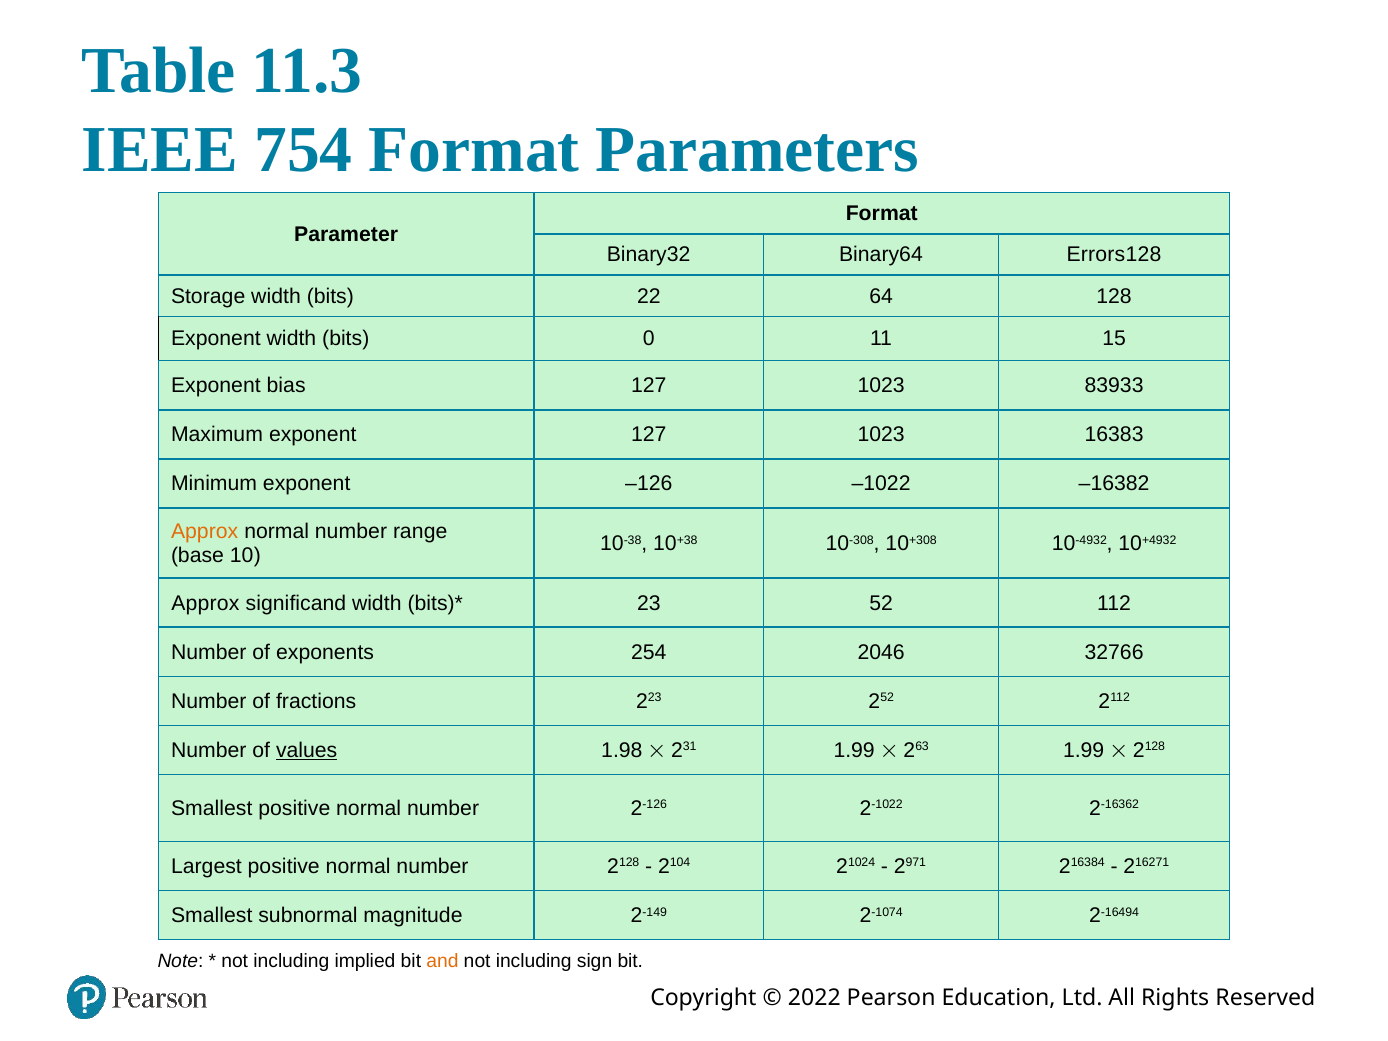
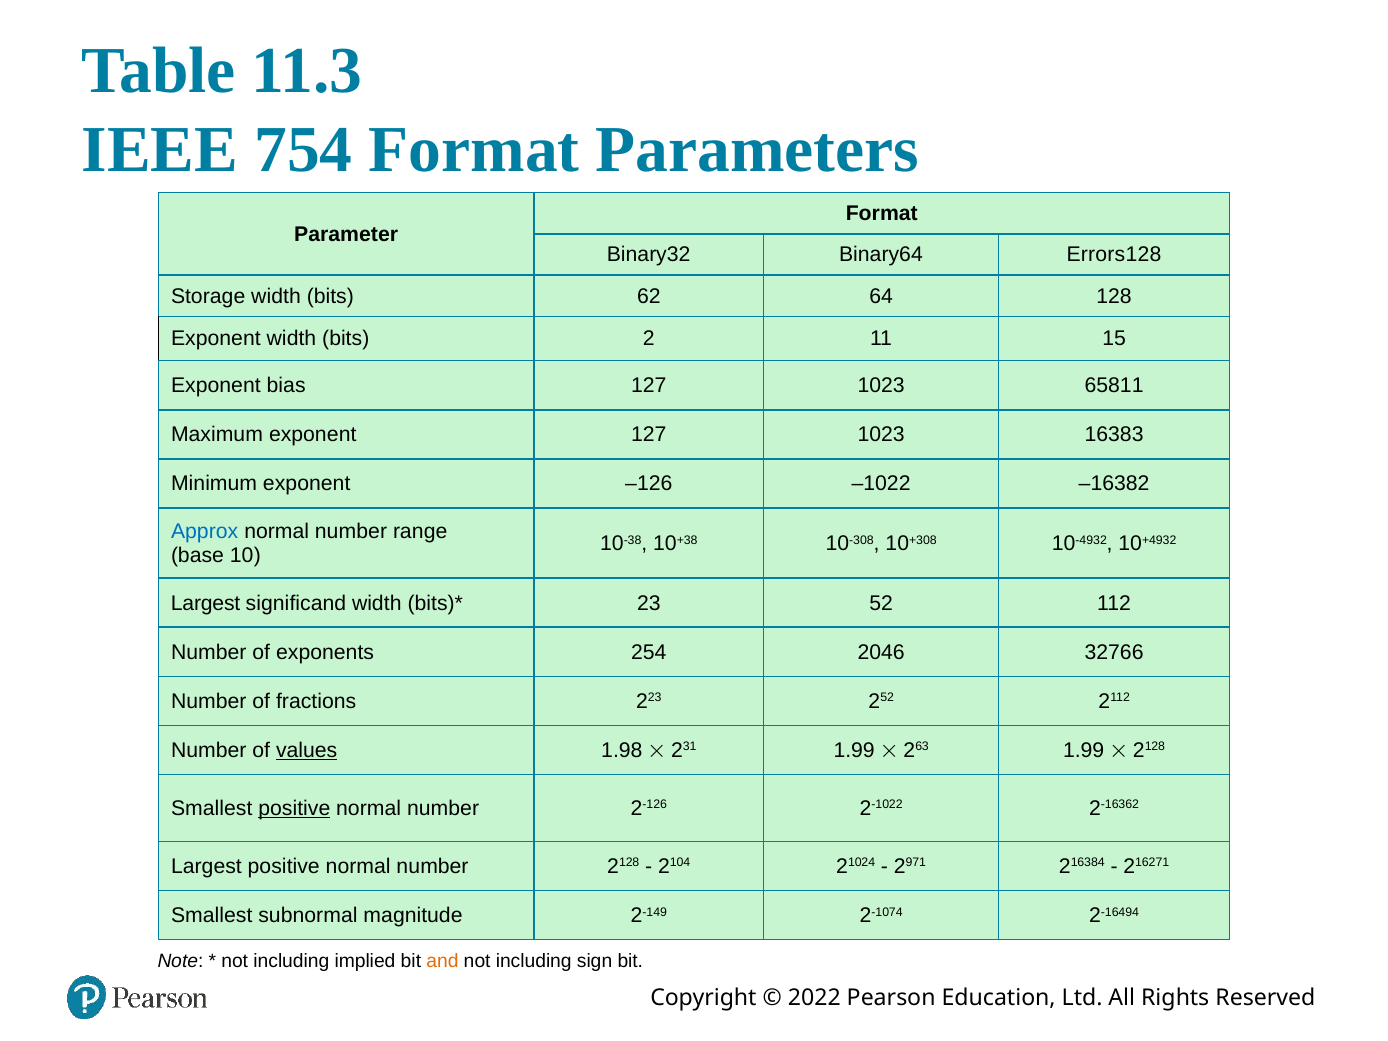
22: 22 -> 62 (649, 296)
0: 0 -> 2 (649, 339)
83933: 83933 -> 65811 (1114, 386)
Approx colour: orange -> blue (205, 532)
Approx: Approx -> Largest (206, 603)
positive underline: none -> present (294, 808)
